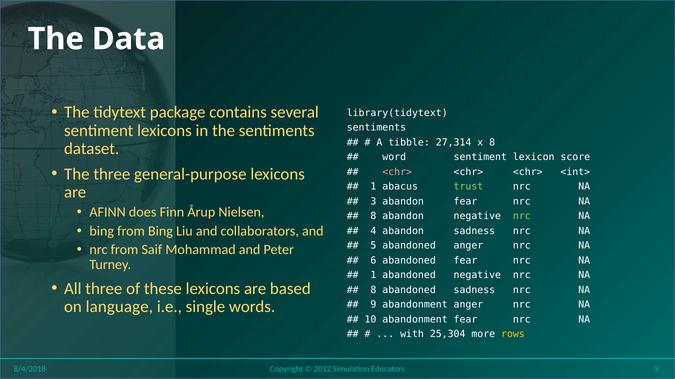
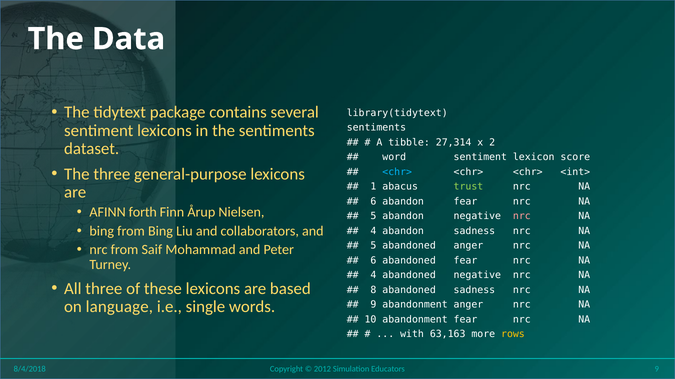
x 8: 8 -> 2 (492, 143)
<chr> colour: pink -> light blue (397, 172)
3: 3 -> 6 (373, 202)
does: does -> forth (143, 213)
8: 8 -> 5 (373, 217)
nrc colour: light green -> pink (522, 217)
1: 1 -> 4 (373, 276)
25,304: 25,304 -> 63,163 (448, 335)
